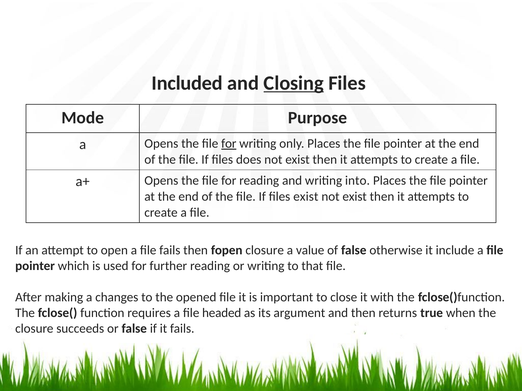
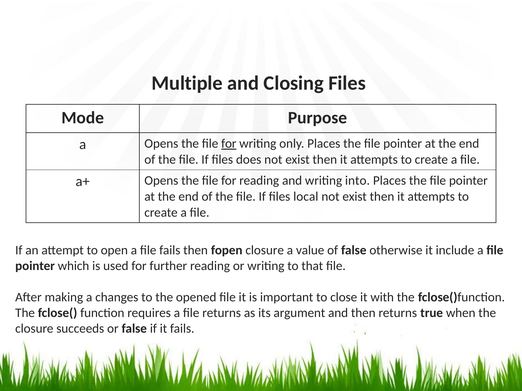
Included: Included -> Multiple (187, 83)
Closing underline: present -> none (294, 83)
files exist: exist -> local (306, 197)
file headed: headed -> returns (222, 313)
